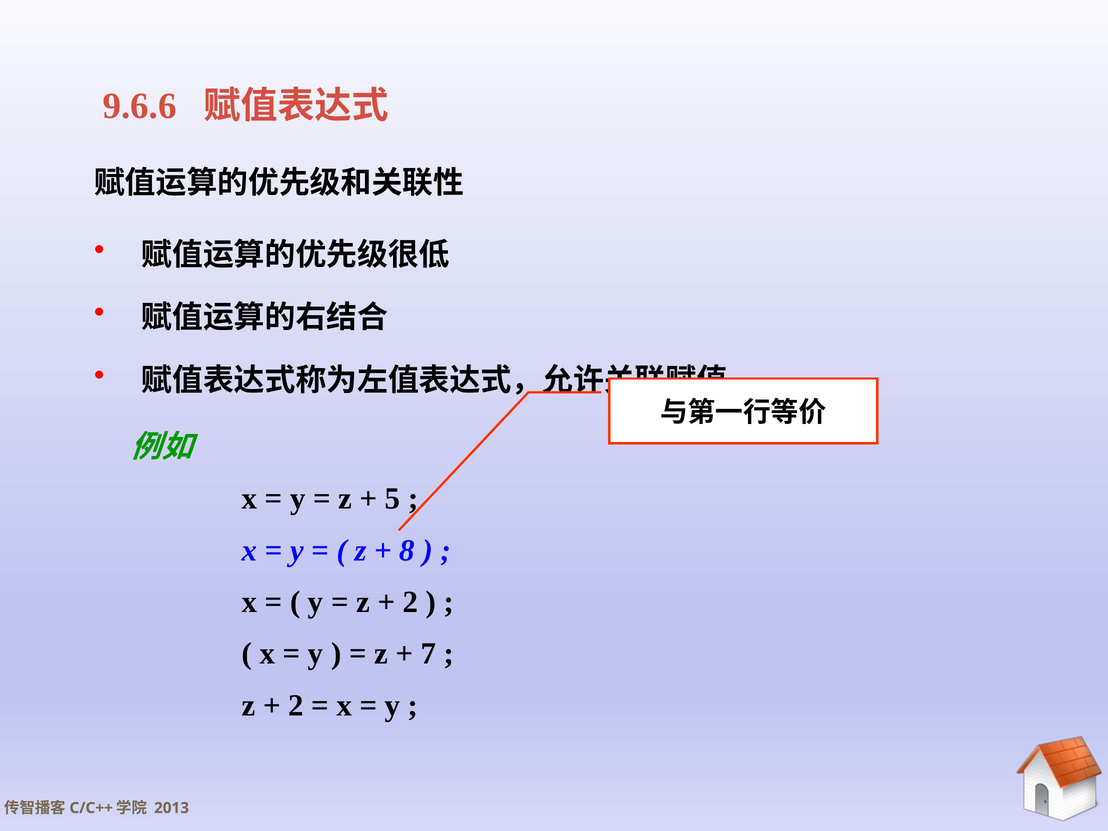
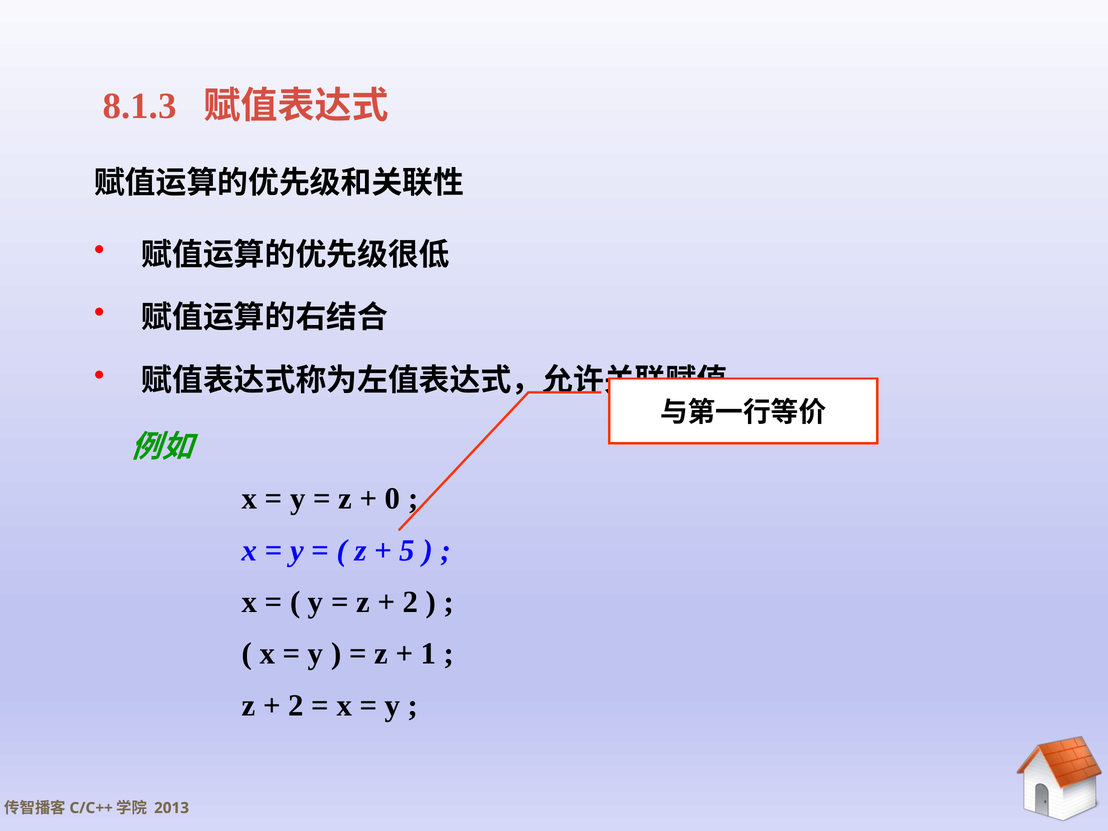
9.6.6: 9.6.6 -> 8.1.3 (140, 106)
5: 5 -> 0 (393, 499)
8: 8 -> 5 (407, 550)
7: 7 -> 1 (429, 654)
